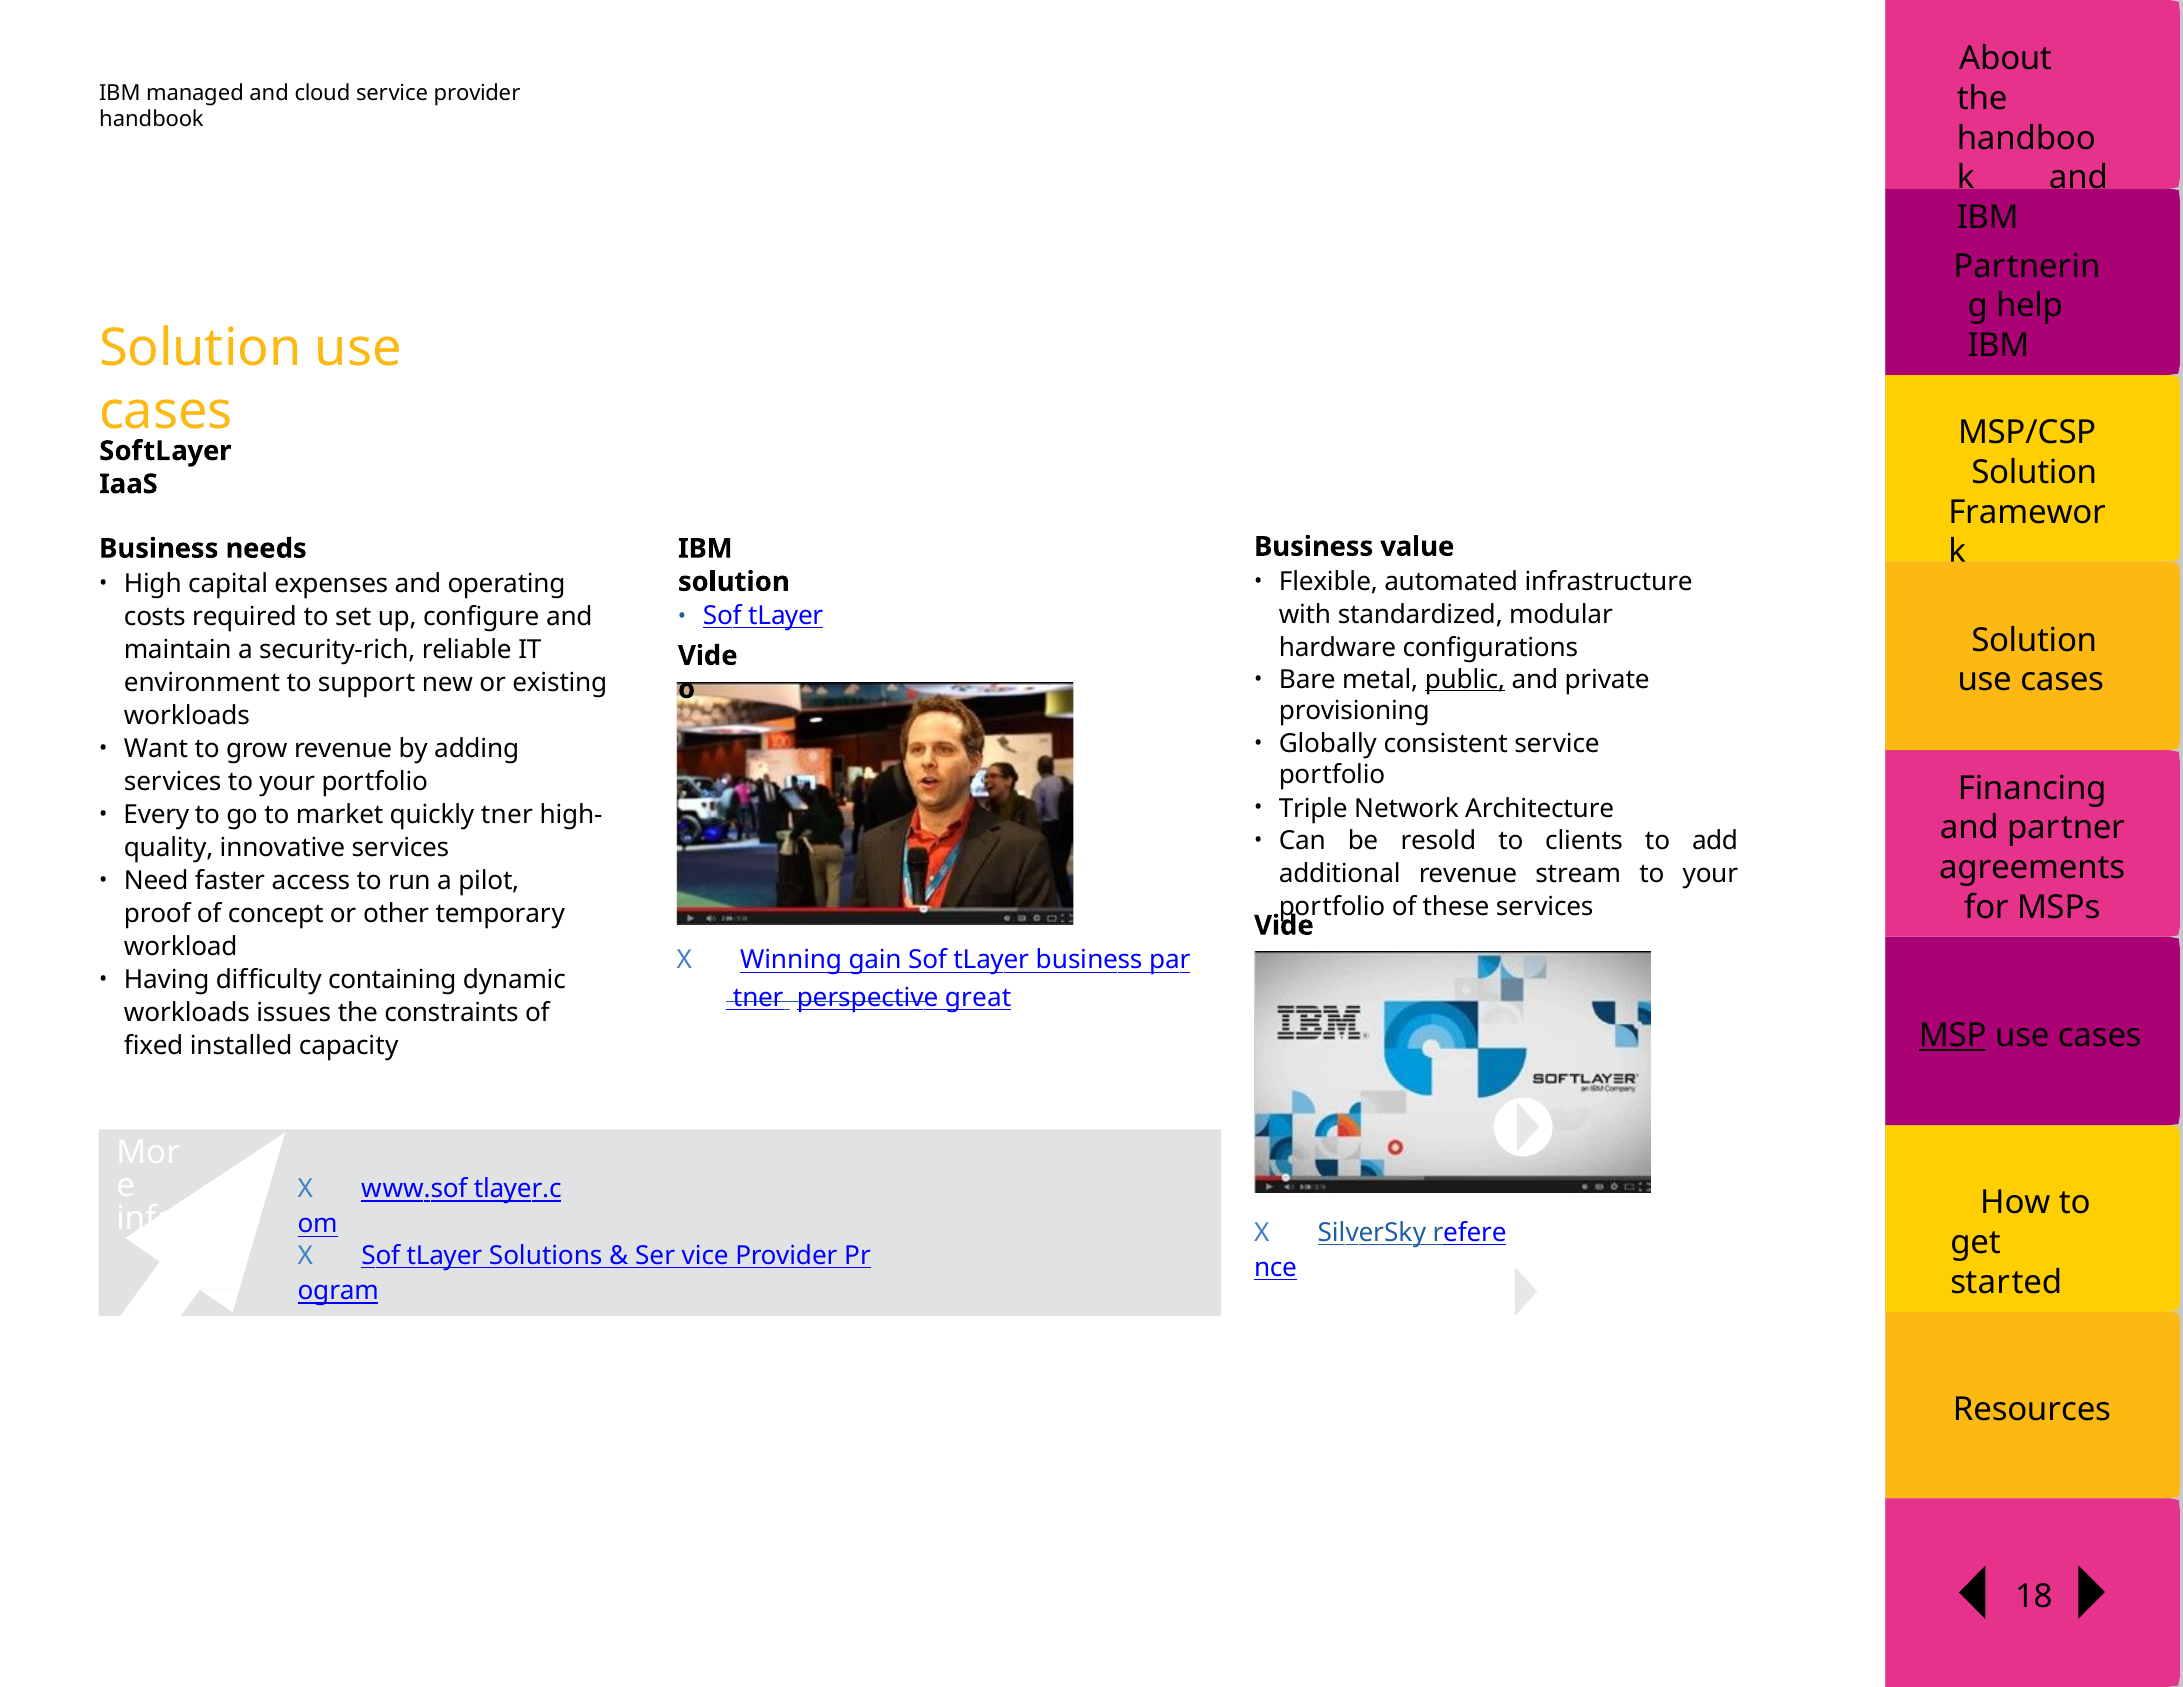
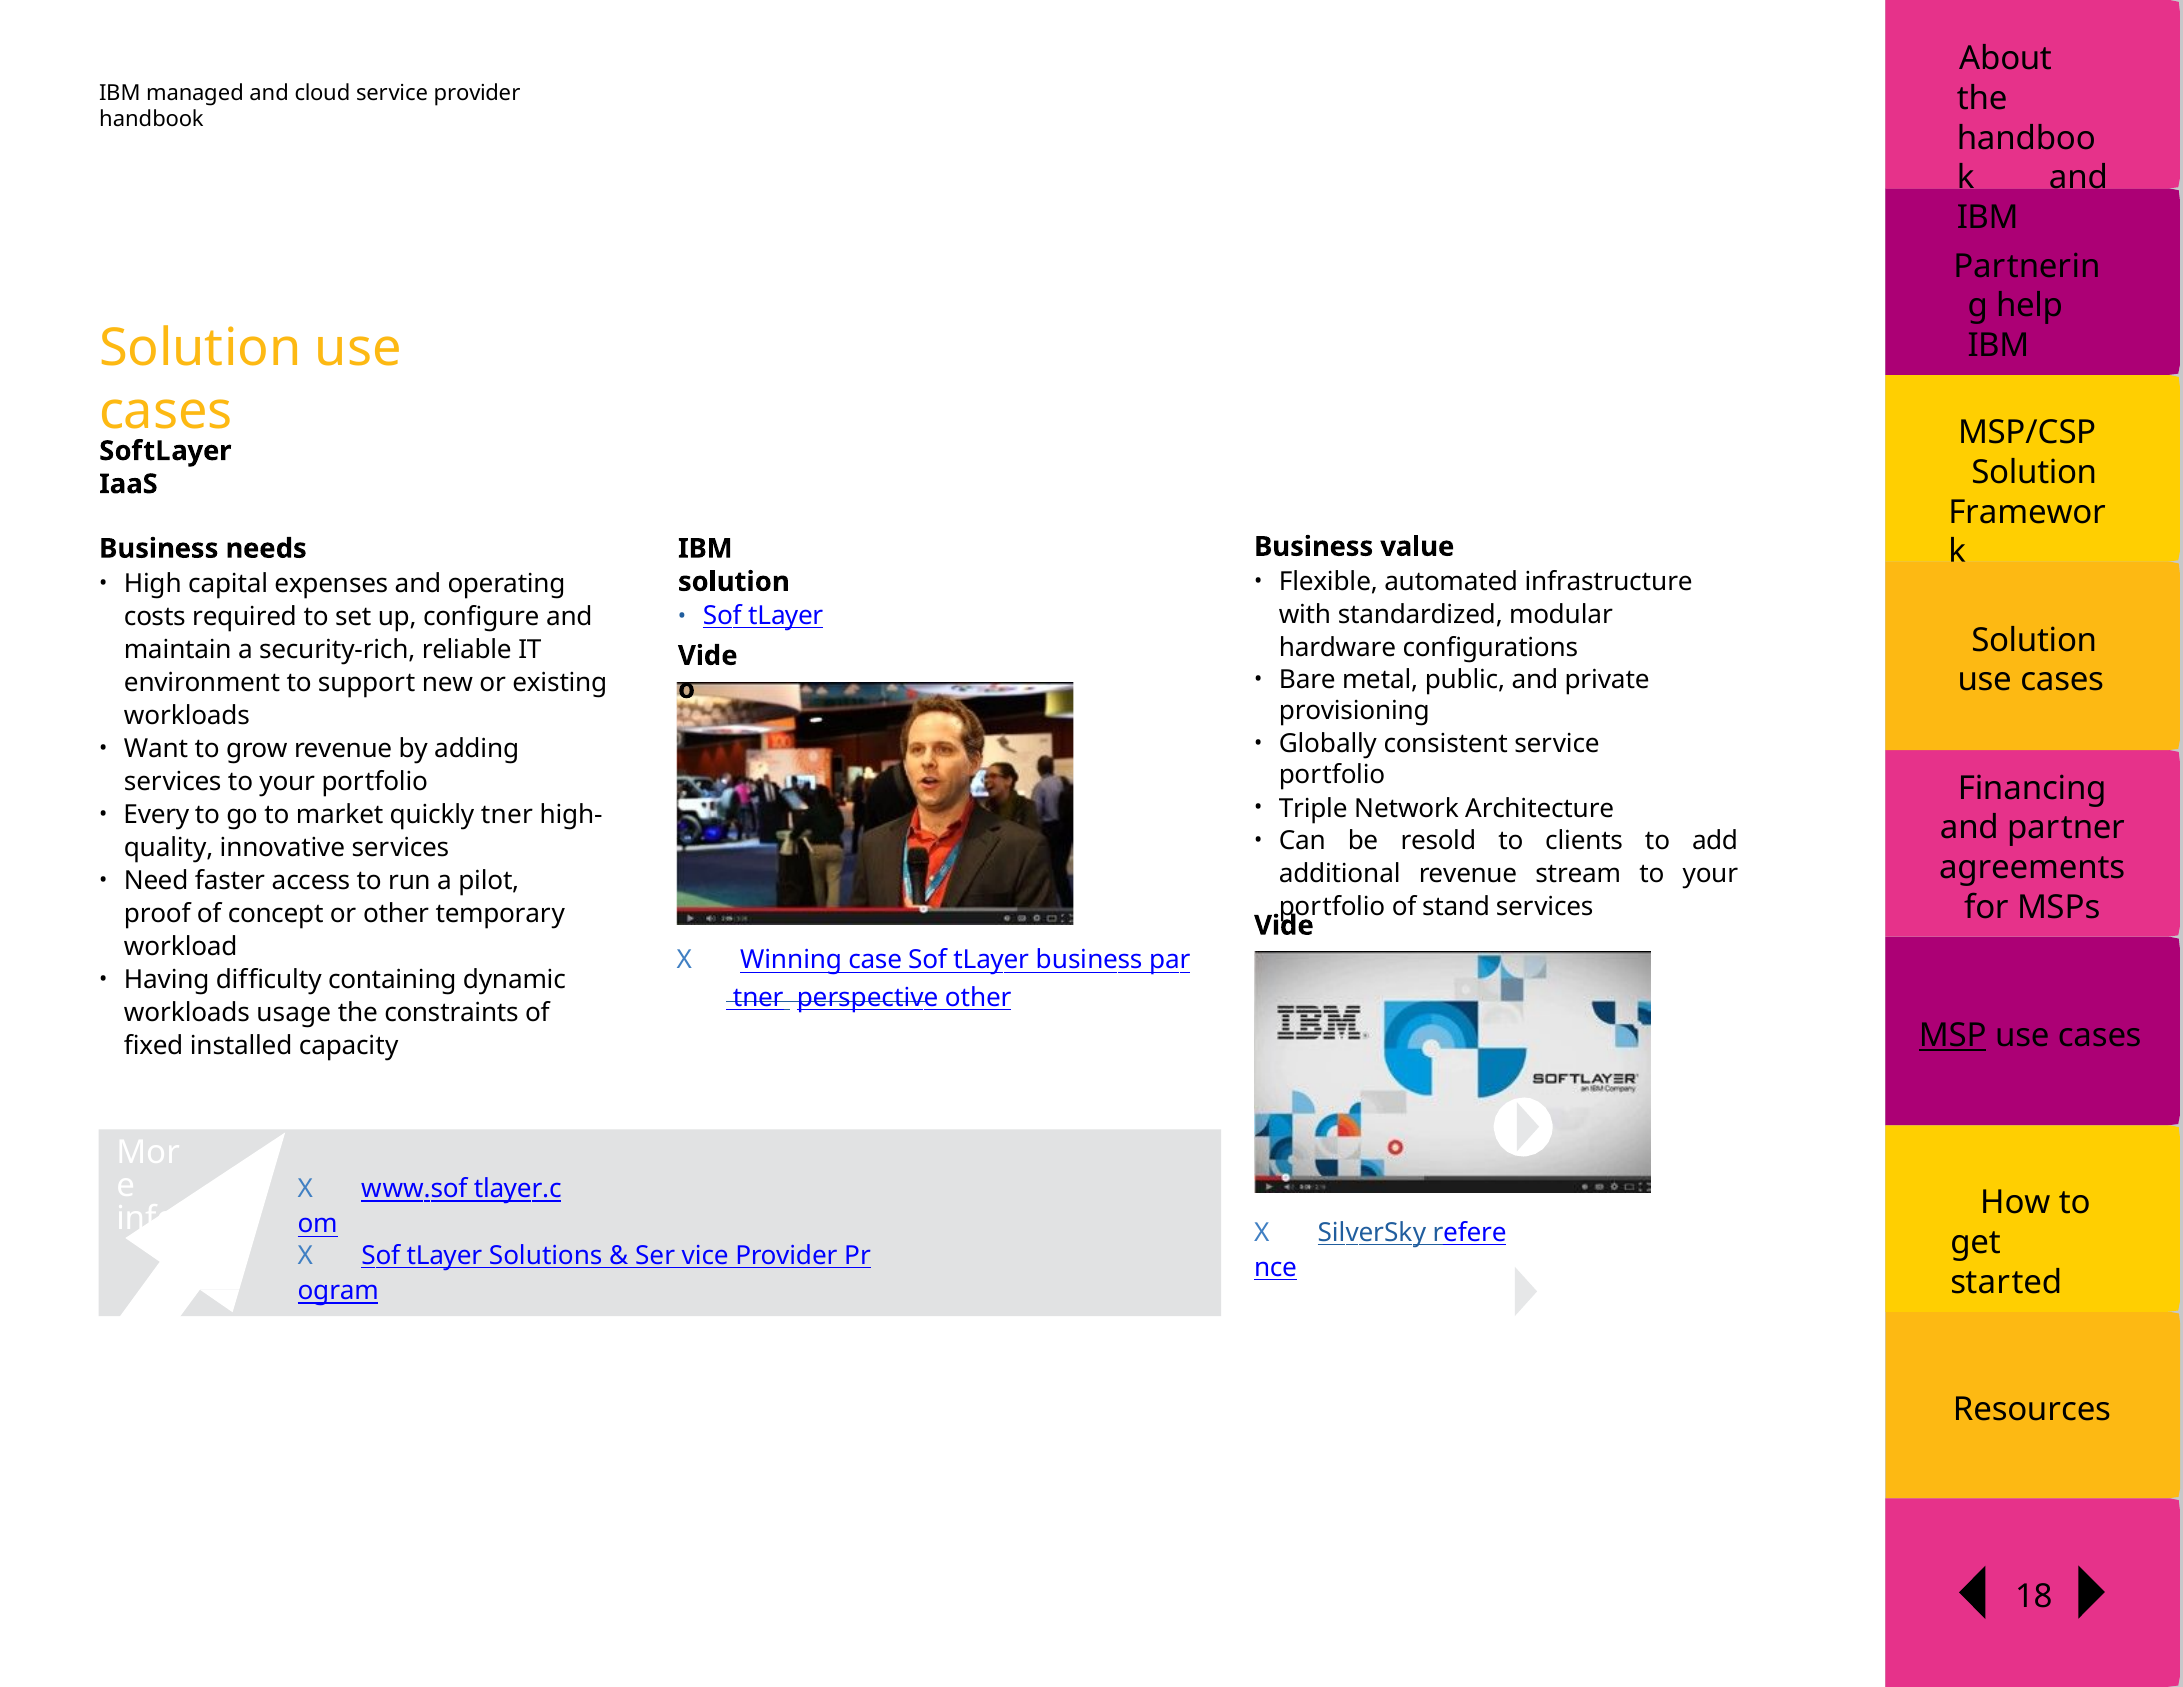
public underline: present -> none (1465, 679)
these: these -> stand (1456, 907)
gain: gain -> case (875, 960)
perspective great: great -> other (978, 997)
issues: issues -> usage (294, 1013)
